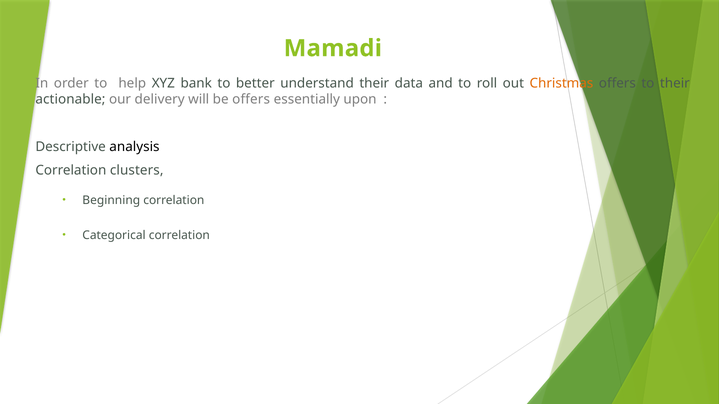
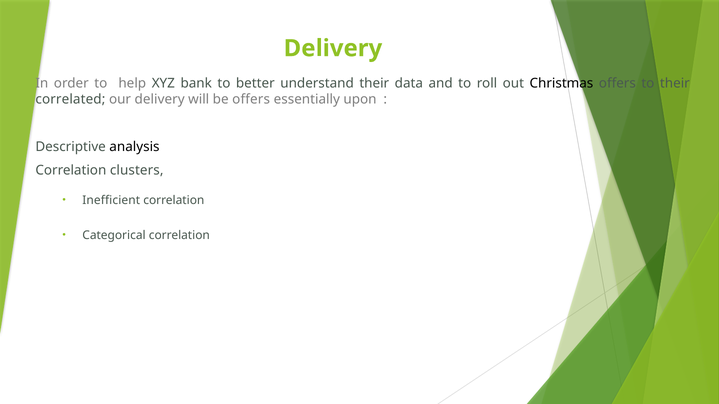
Mamadi: Mamadi -> Delivery (333, 48)
Christmas colour: orange -> black (561, 83)
actionable: actionable -> correlated (70, 100)
Beginning: Beginning -> Inefficient (111, 200)
